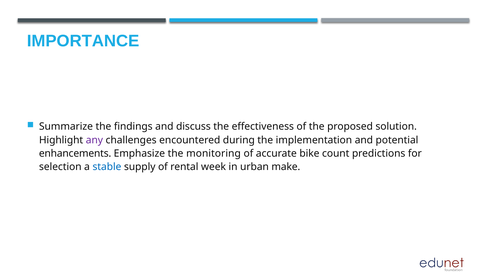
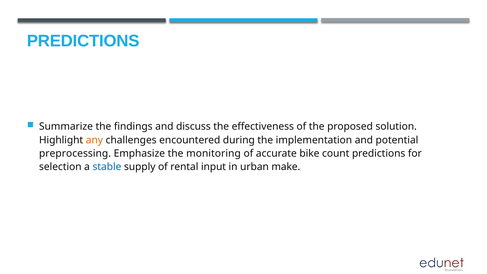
IMPORTANCE: IMPORTANCE -> PREDICTIONS (83, 41)
any colour: purple -> orange (94, 140)
enhancements: enhancements -> preprocessing (75, 153)
week: week -> input (214, 167)
